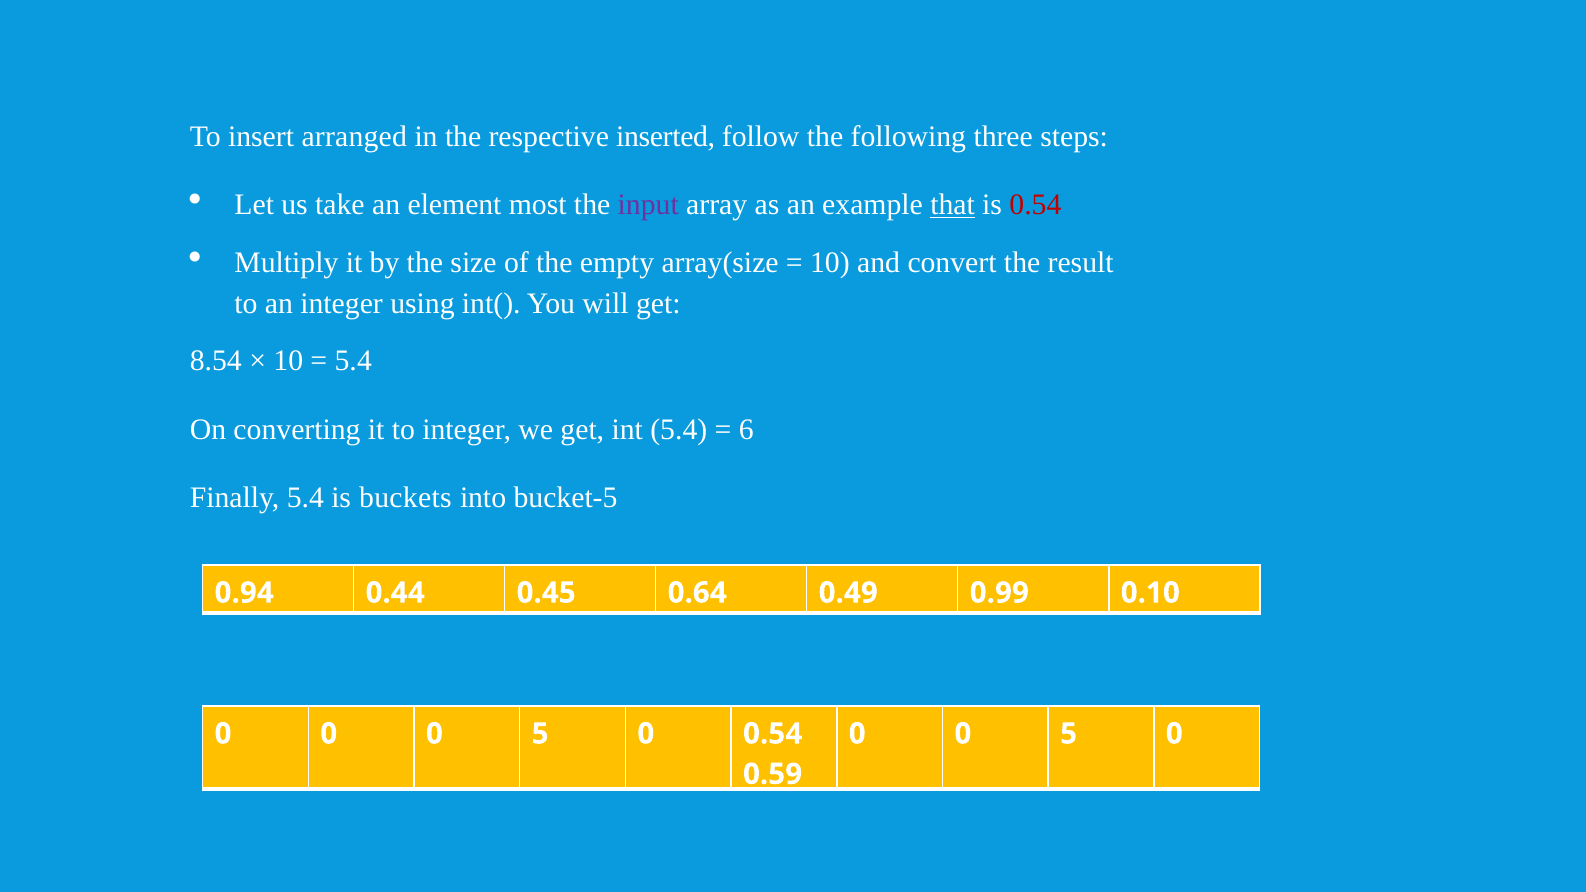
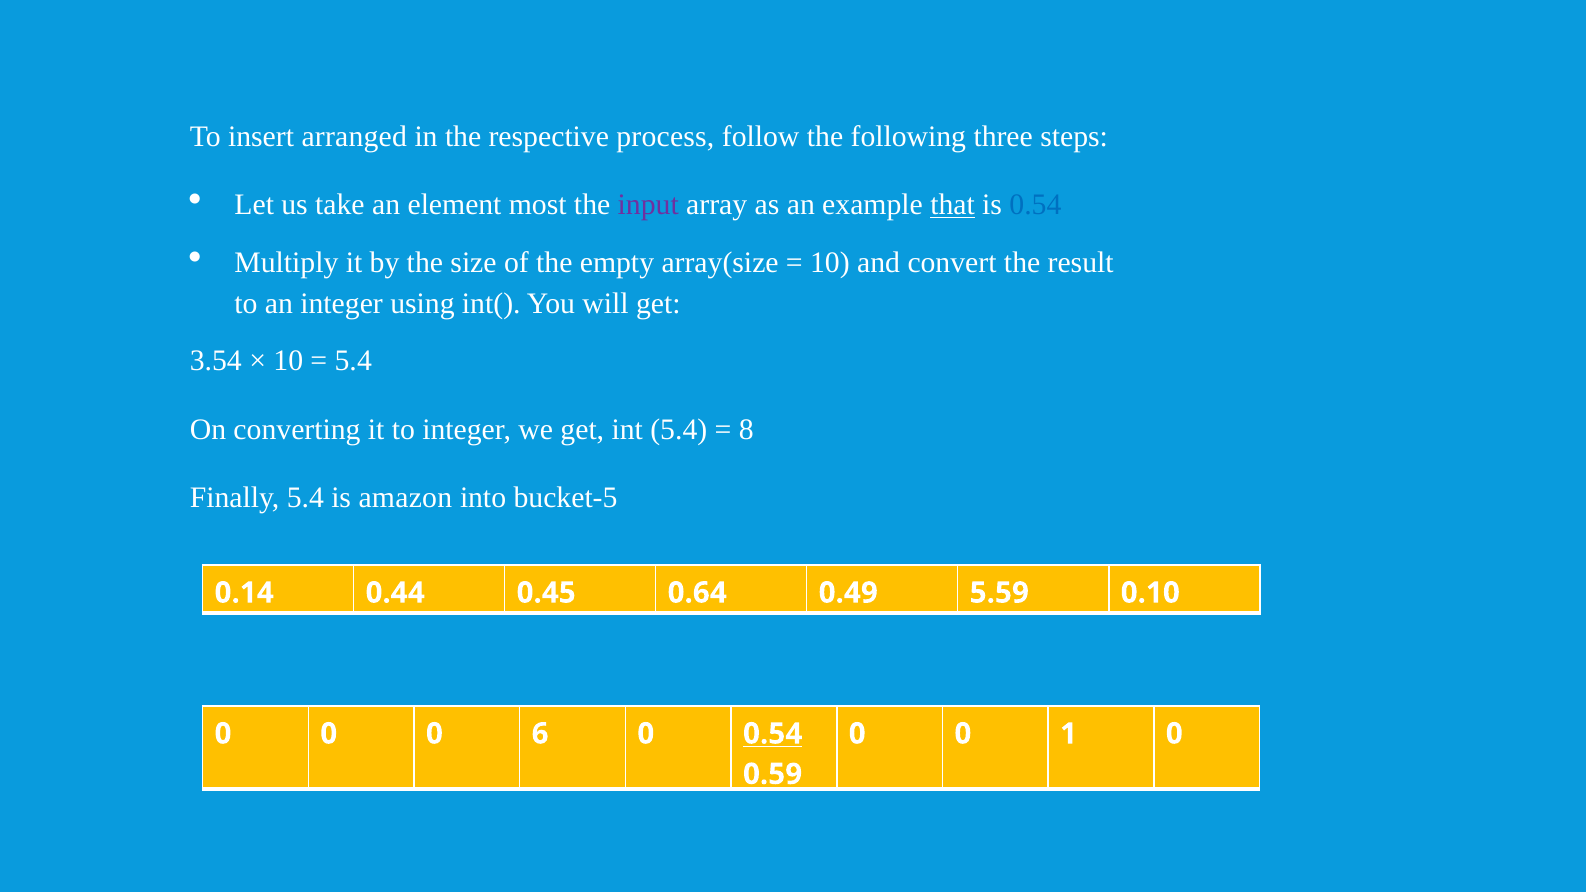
inserted: inserted -> process (665, 136)
0.54 colour: red -> blue (1035, 205)
8.54: 8.54 -> 3.54 (216, 361)
6: 6 -> 8 (746, 429)
buckets: buckets -> amazon (405, 498)
0.94: 0.94 -> 0.14 (244, 593)
0.99: 0.99 -> 5.59 (999, 593)
0 0 0 5: 5 -> 6 (540, 734)
0.54 underline: none -> present (773, 734)
5: 5 -> 1 (1069, 734)
